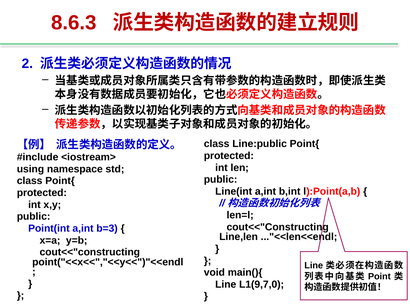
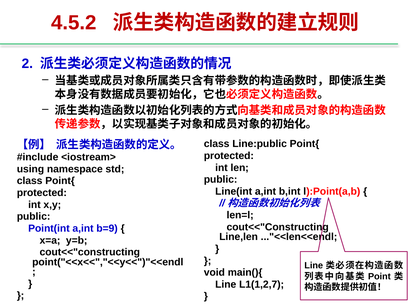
8.6.3: 8.6.3 -> 4.5.2 (74, 23)
b=3: b=3 -> b=9 (107, 229)
L1(9,7,0: L1(9,7,0 -> L1(1,2,7 (262, 285)
